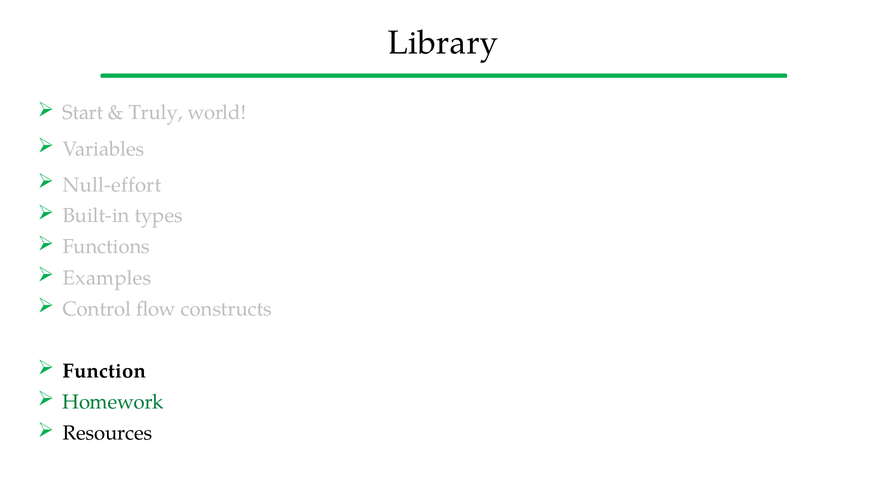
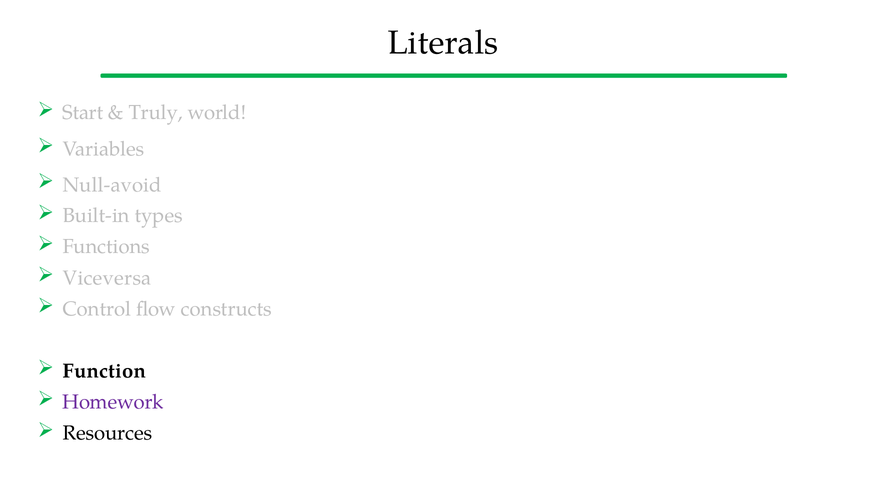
Library: Library -> Literals (443, 43)
Null-effort: Null-effort -> Null-avoid (112, 185)
Examples: Examples -> Viceversa (107, 278)
Homework colour: green -> purple (113, 402)
